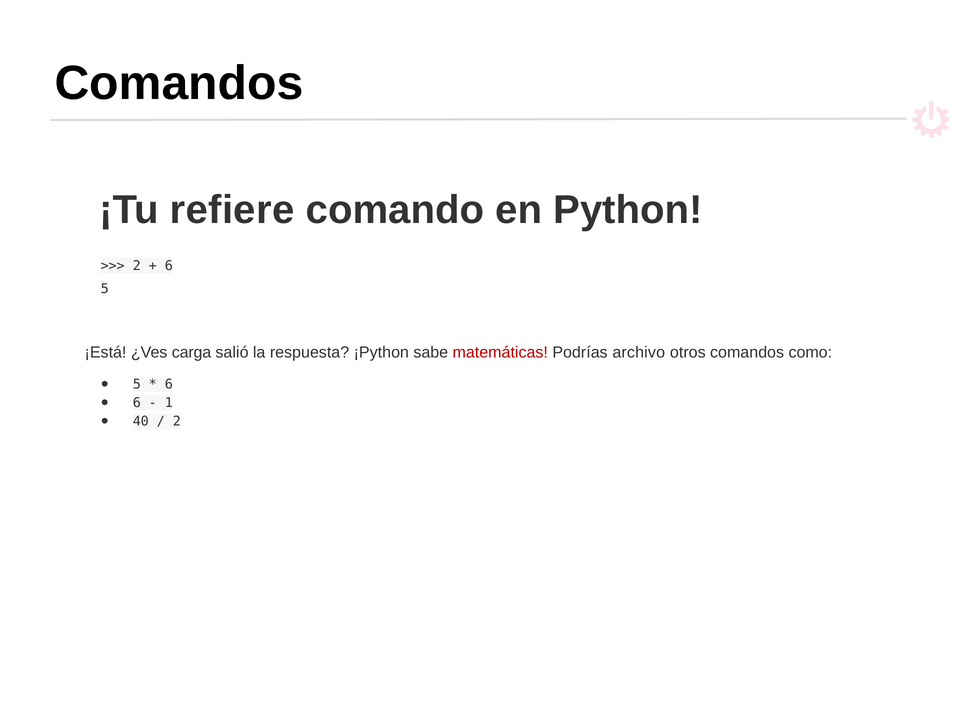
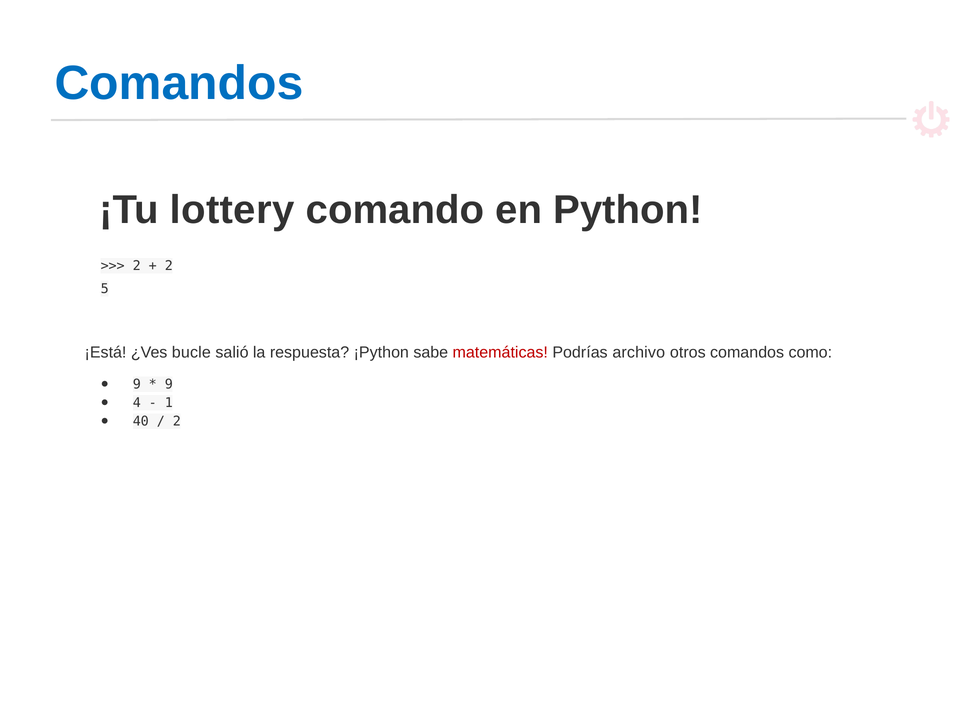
Comandos colour: black -> blue (179, 83)
refiere: refiere -> lottery (232, 210)
6: 6 -> 2 (169, 266)
carga: carga -> bucle (191, 352)
5: 5 -> 9 (137, 384)
6: 6 -> 9 (169, 384)
6: 6 -> 4 (137, 403)
